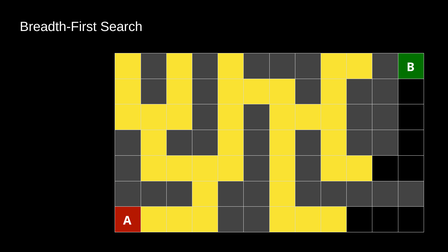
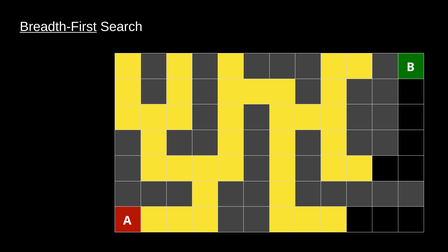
Breadth-First underline: none -> present (58, 27)
